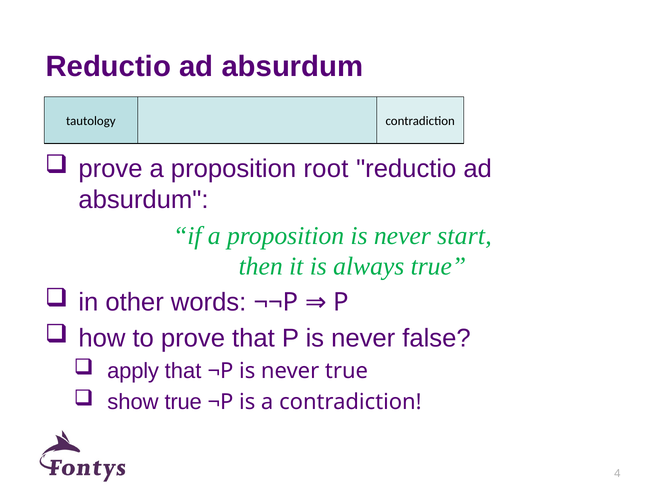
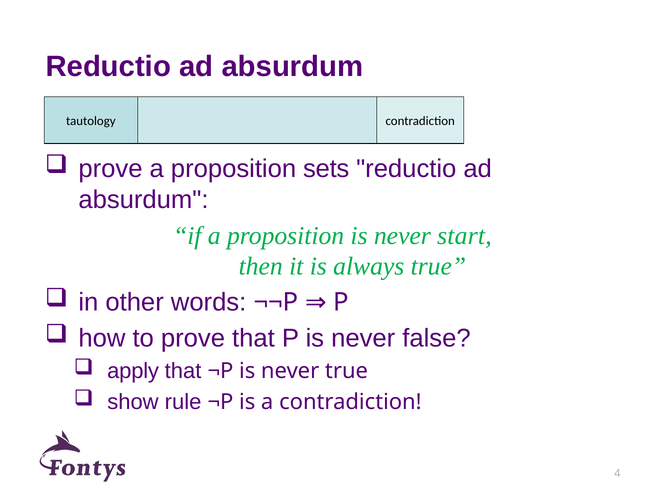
root: root -> sets (326, 169)
show true: true -> rule (183, 402)
